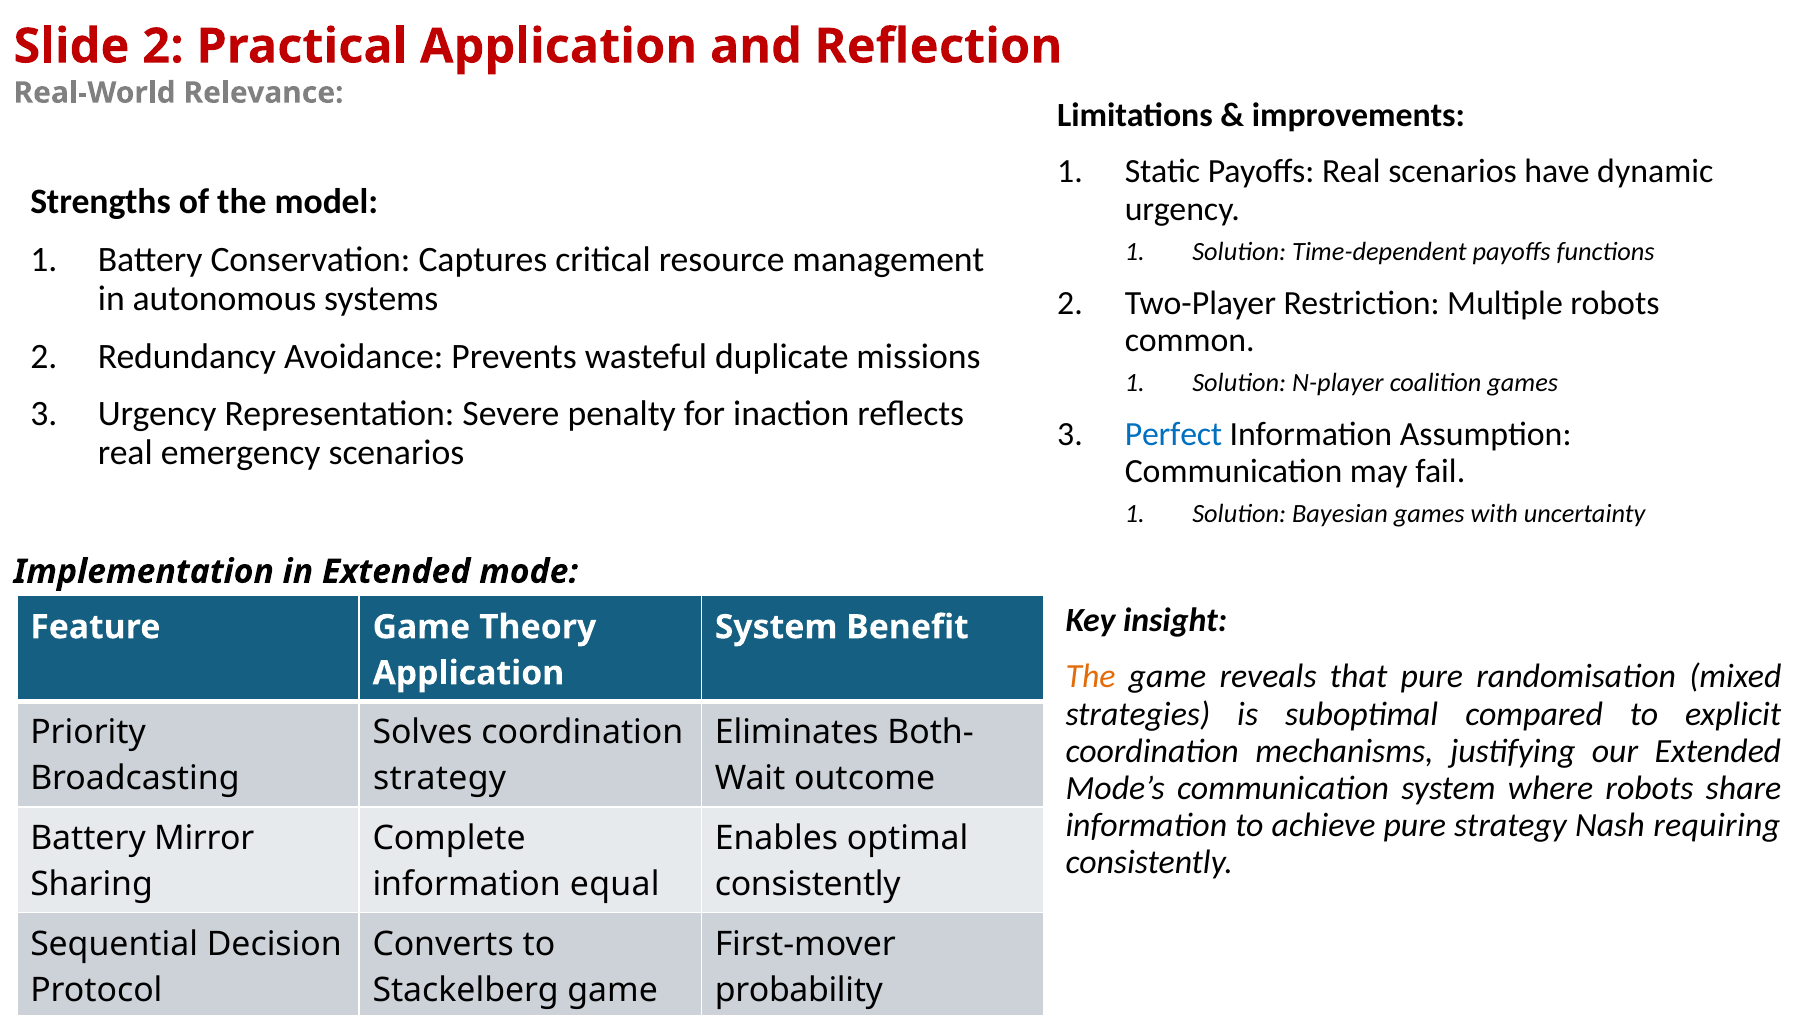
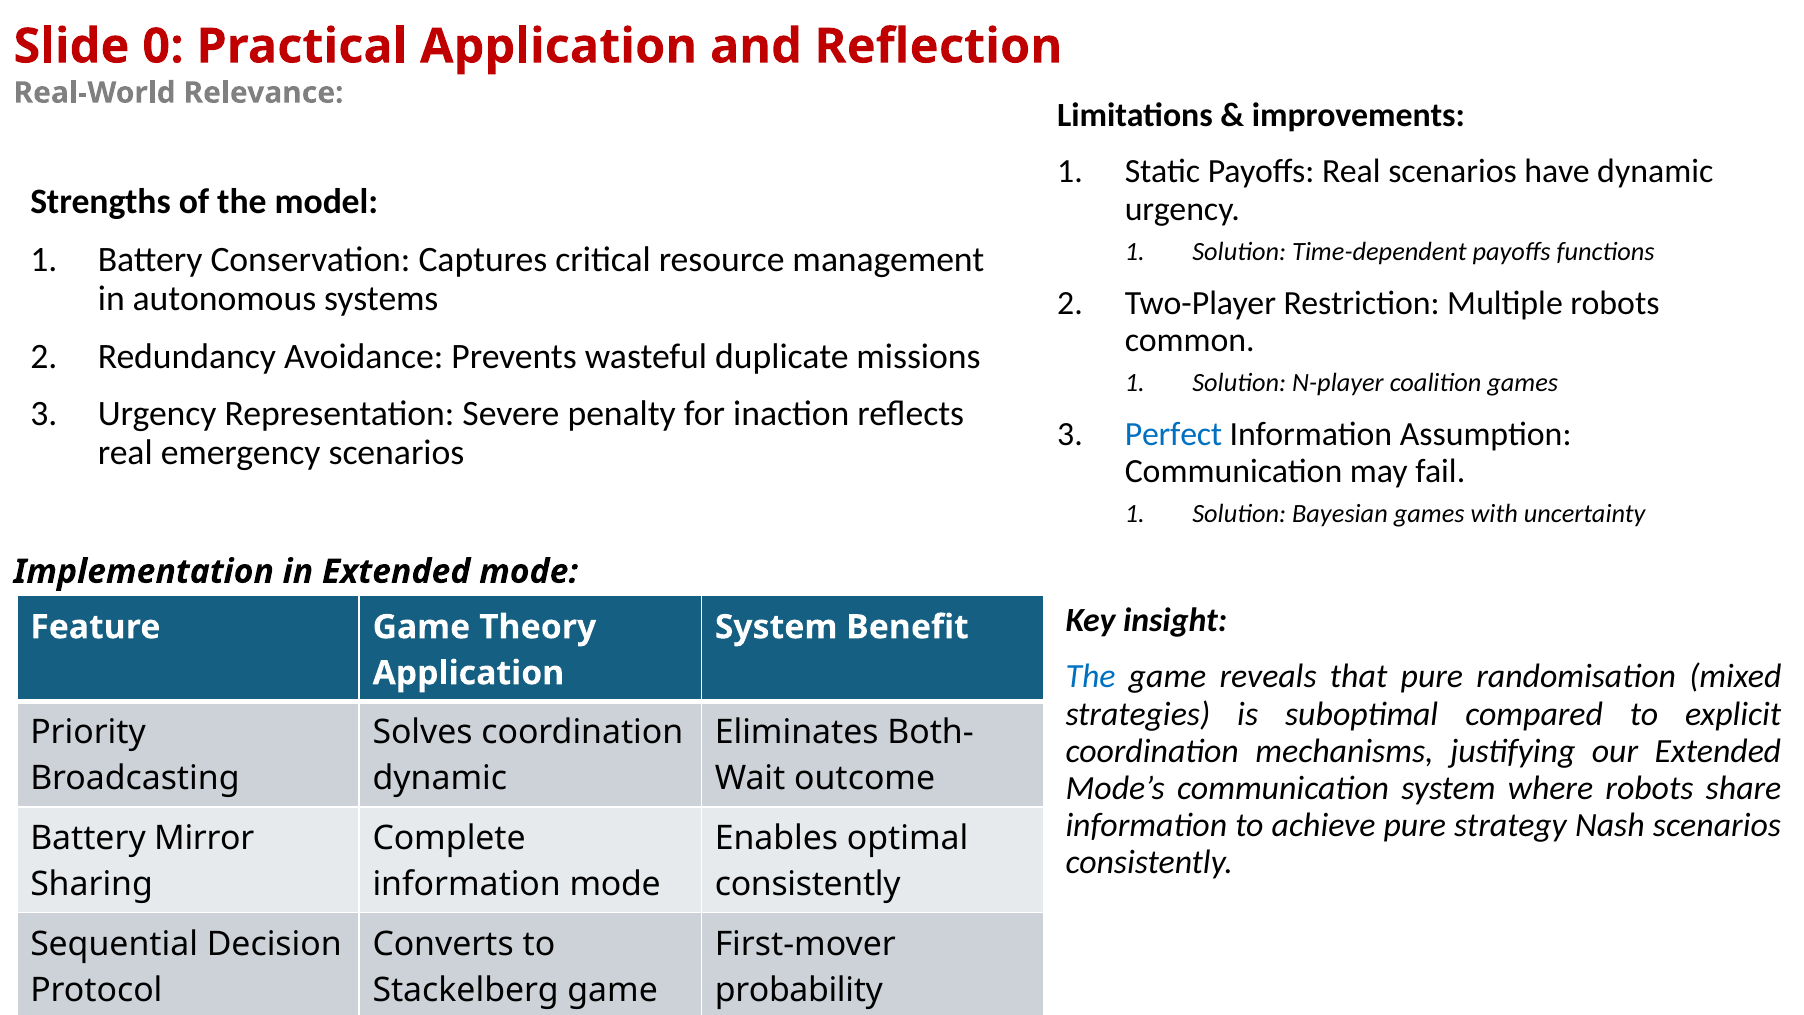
Slide 2: 2 -> 0 (163, 46)
The colour: orange -> blue (1091, 677)
strategy: strategy -> dynamic (440, 779)
Nash requiring: requiring -> scenarios (1717, 825)
information equal: equal -> mode (615, 884)
